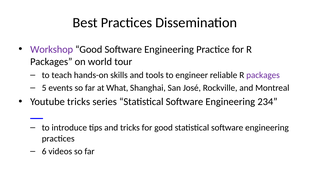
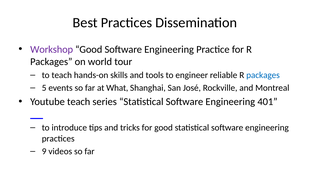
packages colour: purple -> blue (263, 75)
Youtube tricks: tricks -> teach (79, 101)
234: 234 -> 401 (267, 101)
6: 6 -> 9 (44, 151)
